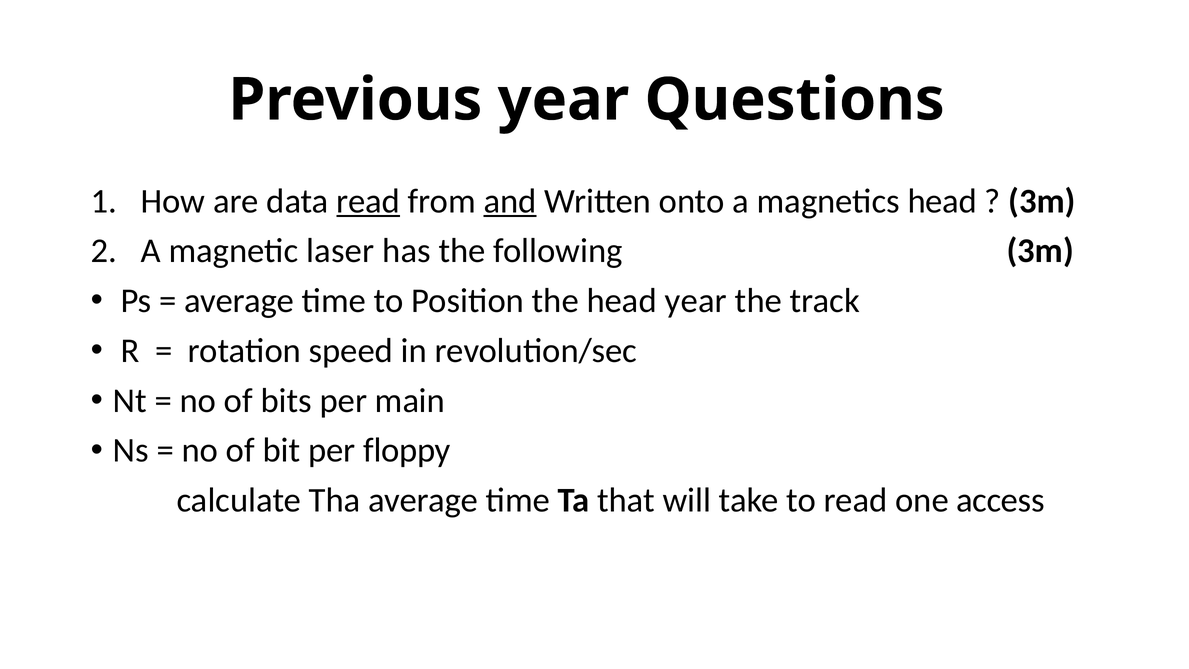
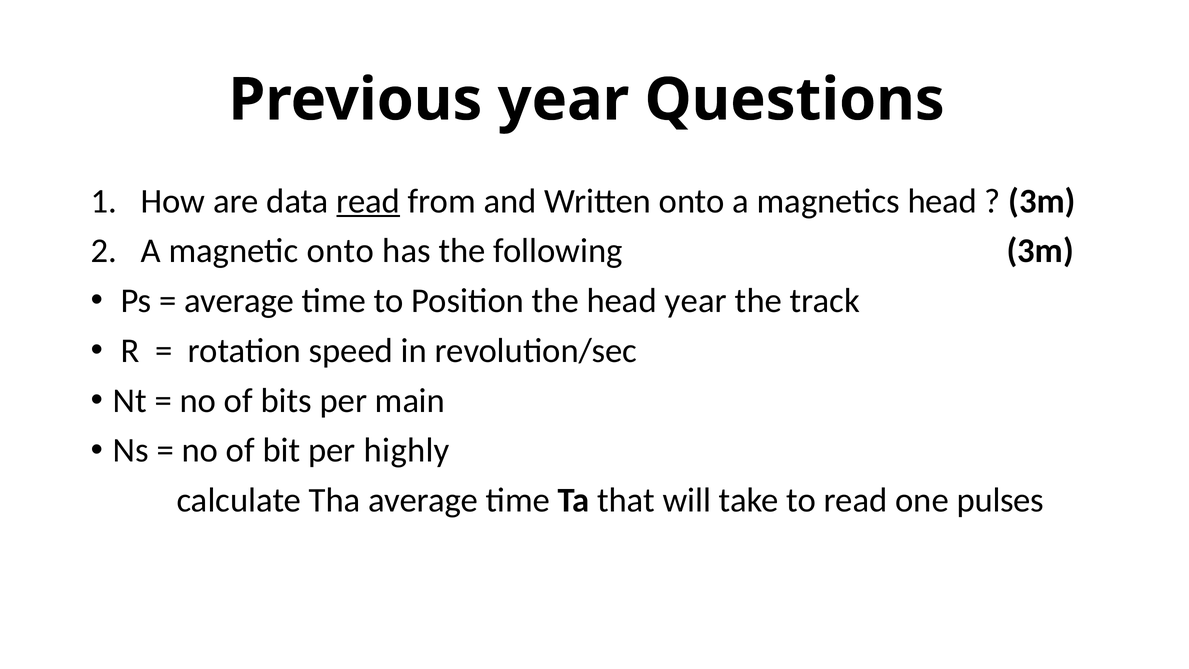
and underline: present -> none (510, 201)
magnetic laser: laser -> onto (340, 251)
floppy: floppy -> highly (407, 450)
access: access -> pulses (1000, 500)
